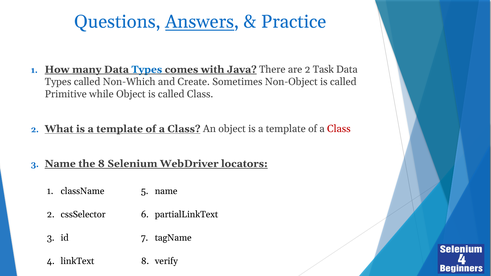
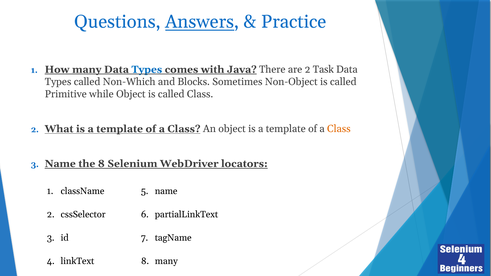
Create: Create -> Blocks (194, 82)
Class colour: red -> orange (339, 129)
8 verify: verify -> many (166, 261)
